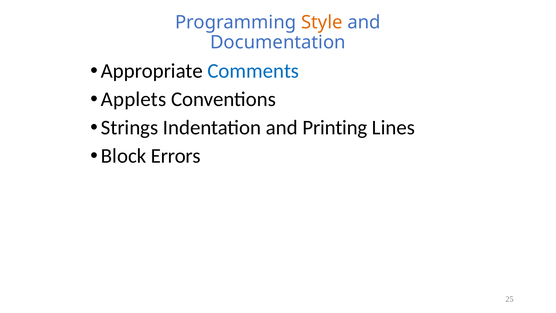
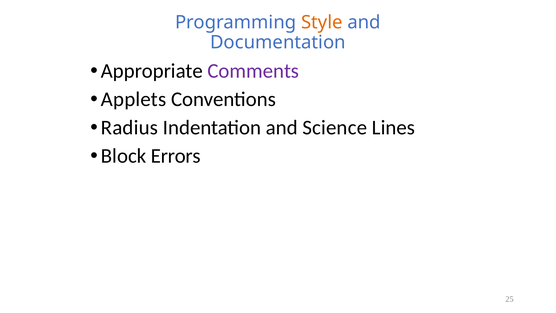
Comments colour: blue -> purple (253, 71)
Strings: Strings -> Radius (129, 127)
Printing: Printing -> Science (335, 127)
